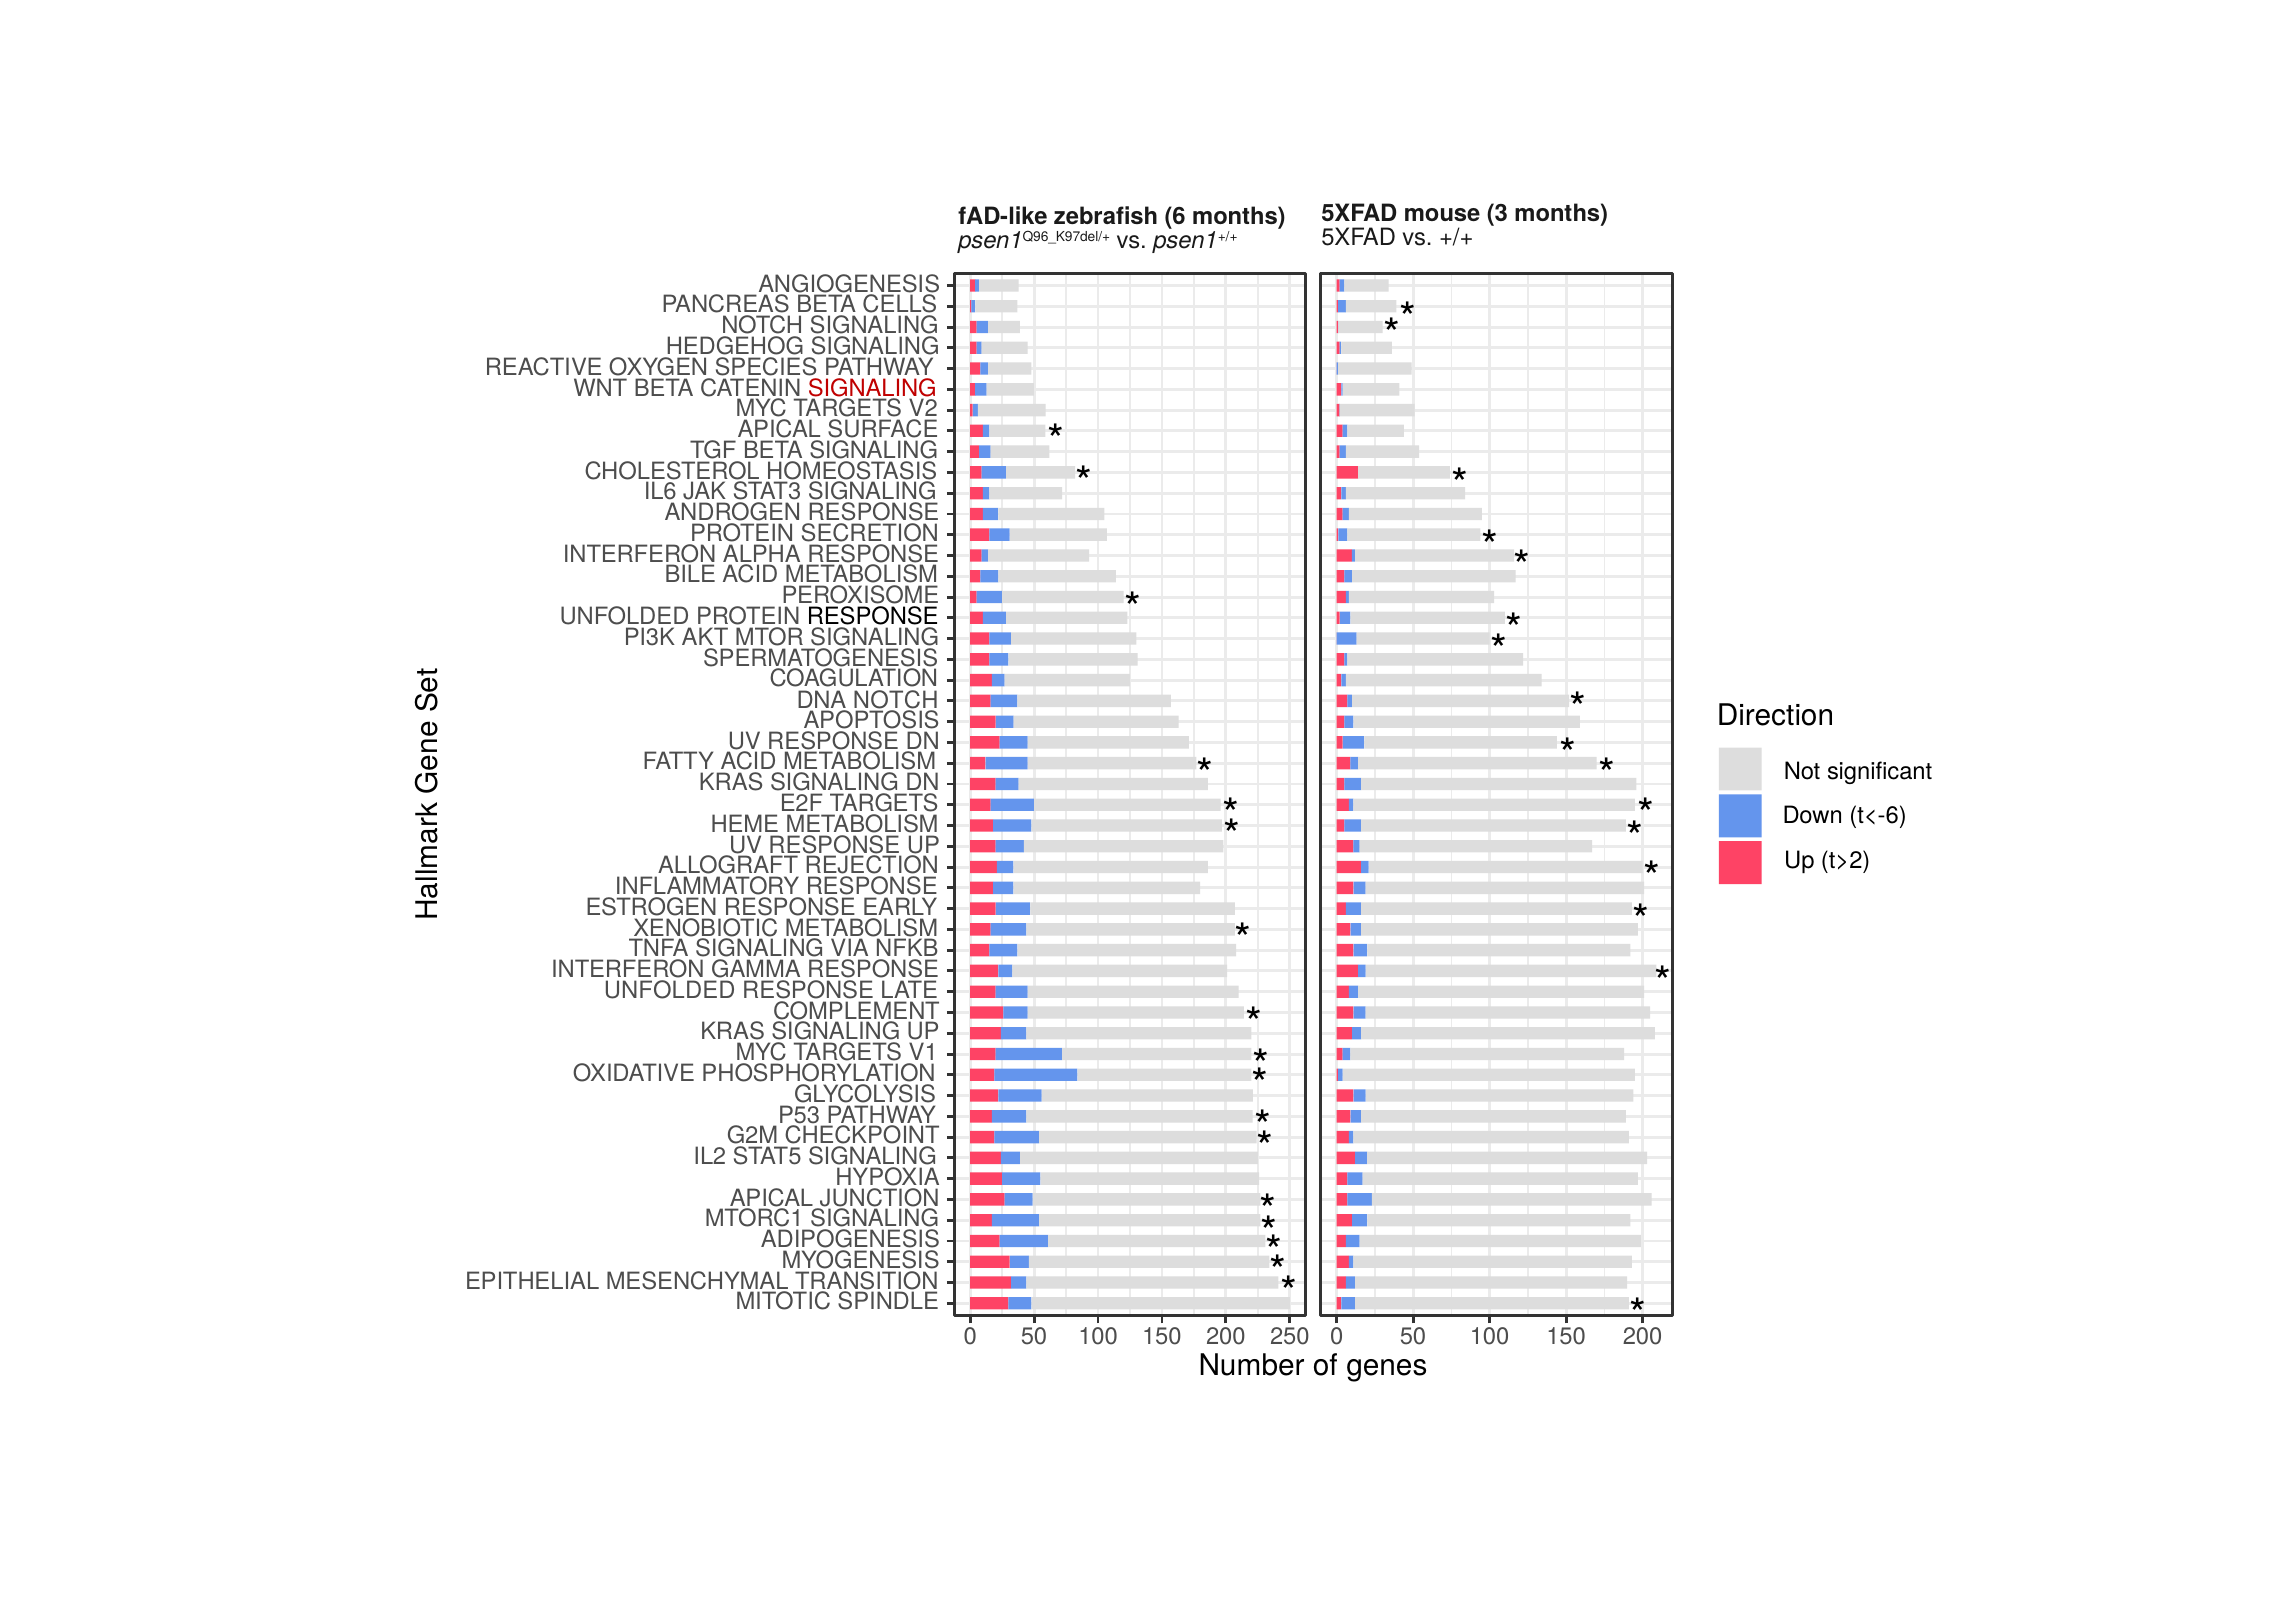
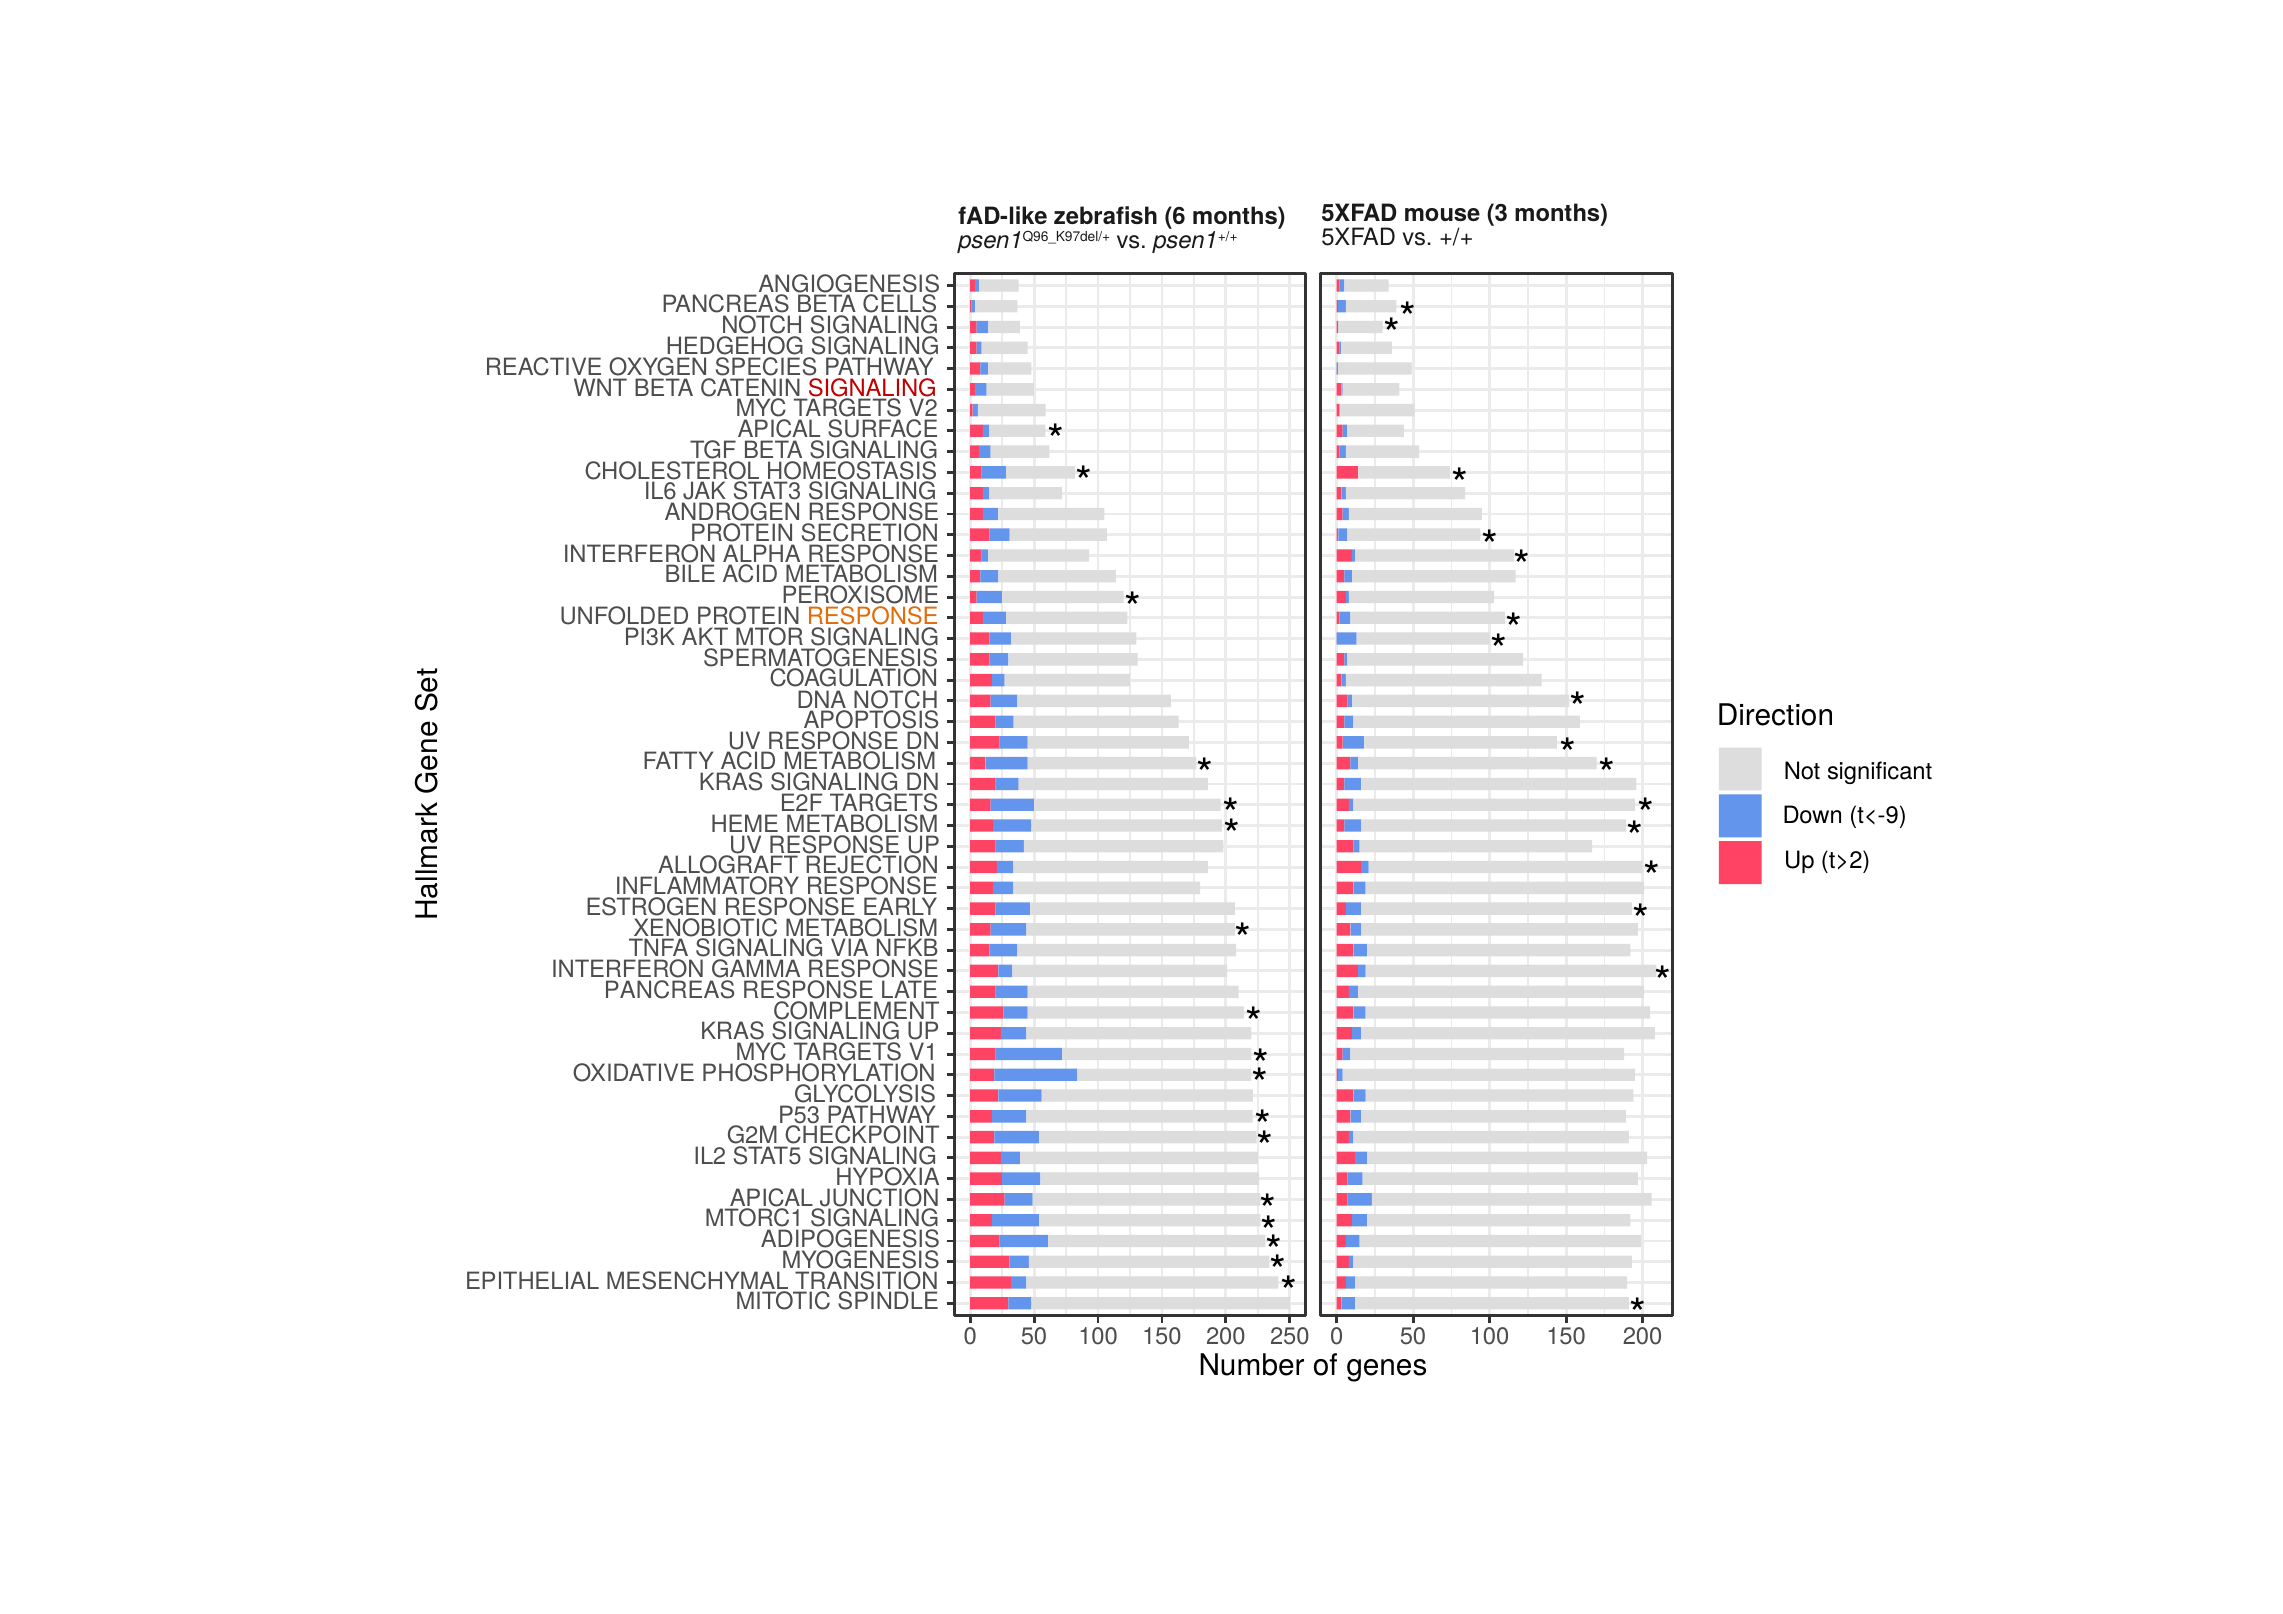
RESPONSE colour: black -> orange (873, 617)
t<-6: t<-6 -> t<-9 (1878, 816)
UNFOLDED: UNFOLDED -> PANCREAS (670, 991)
